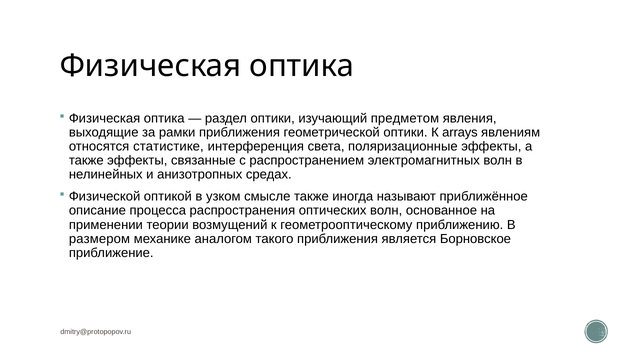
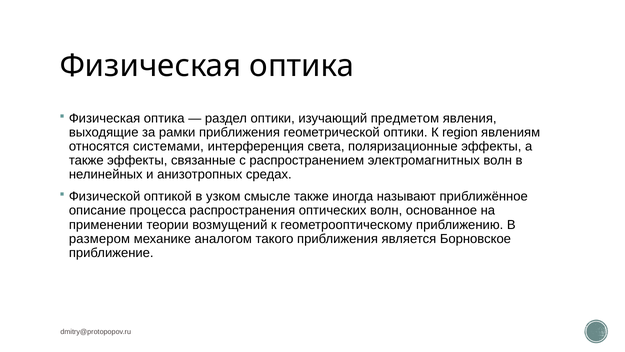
arrays: arrays -> region (460, 132)
статистике: статистике -> системами (168, 146)
